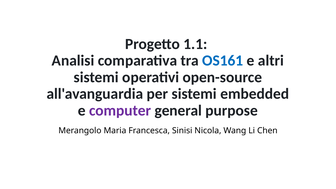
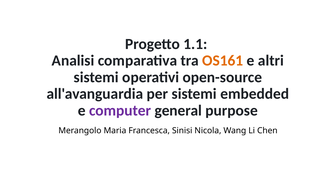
OS161 colour: blue -> orange (223, 61)
